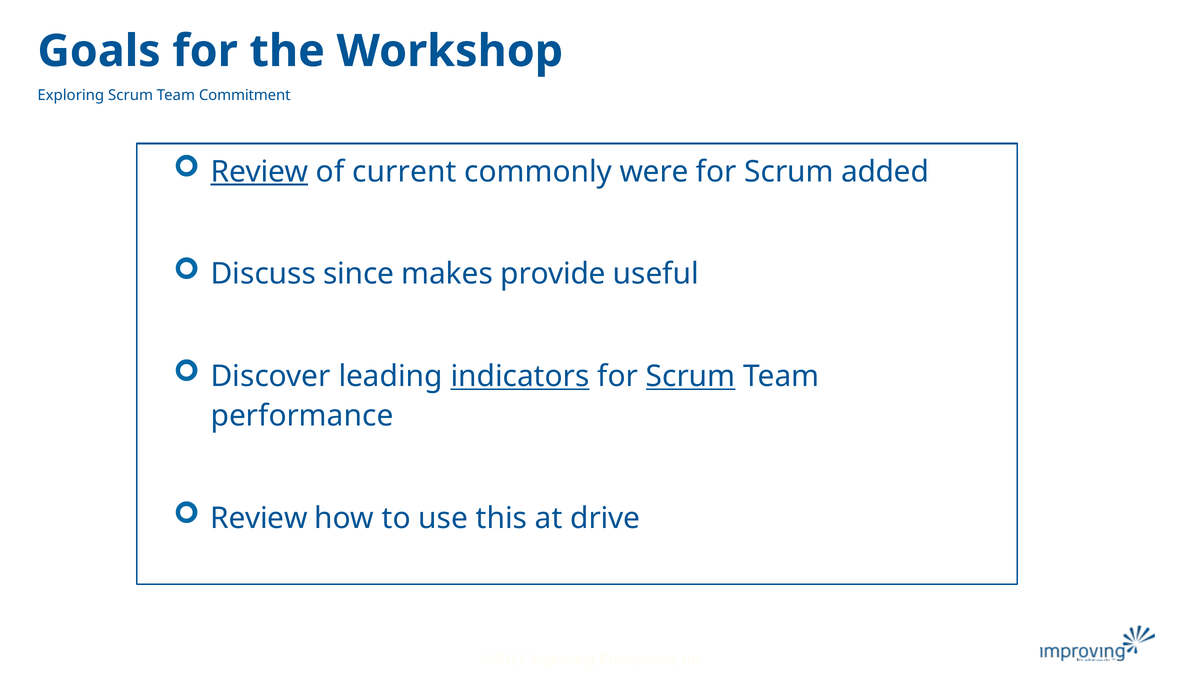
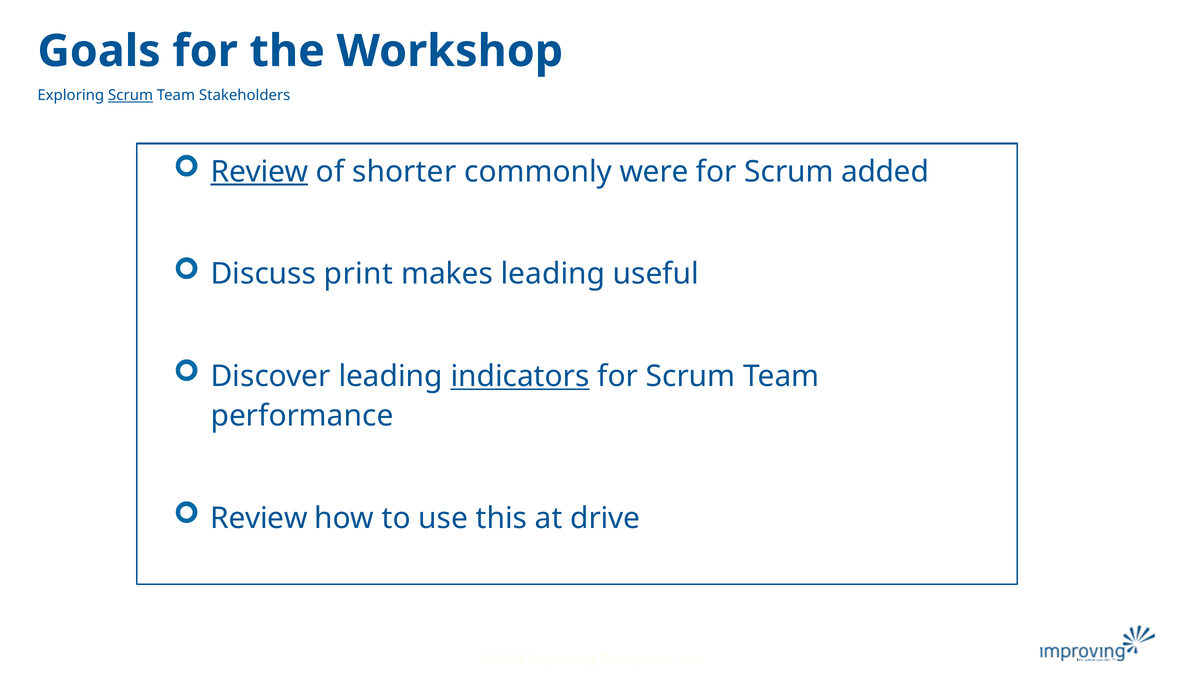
Scrum underline: none -> present (131, 95)
Commitment: Commitment -> Stakeholders (245, 95)
current: current -> shorter (404, 172)
since: since -> print (358, 274)
makes provide: provide -> leading (553, 274)
Scrum underline: present -> none (691, 376)
